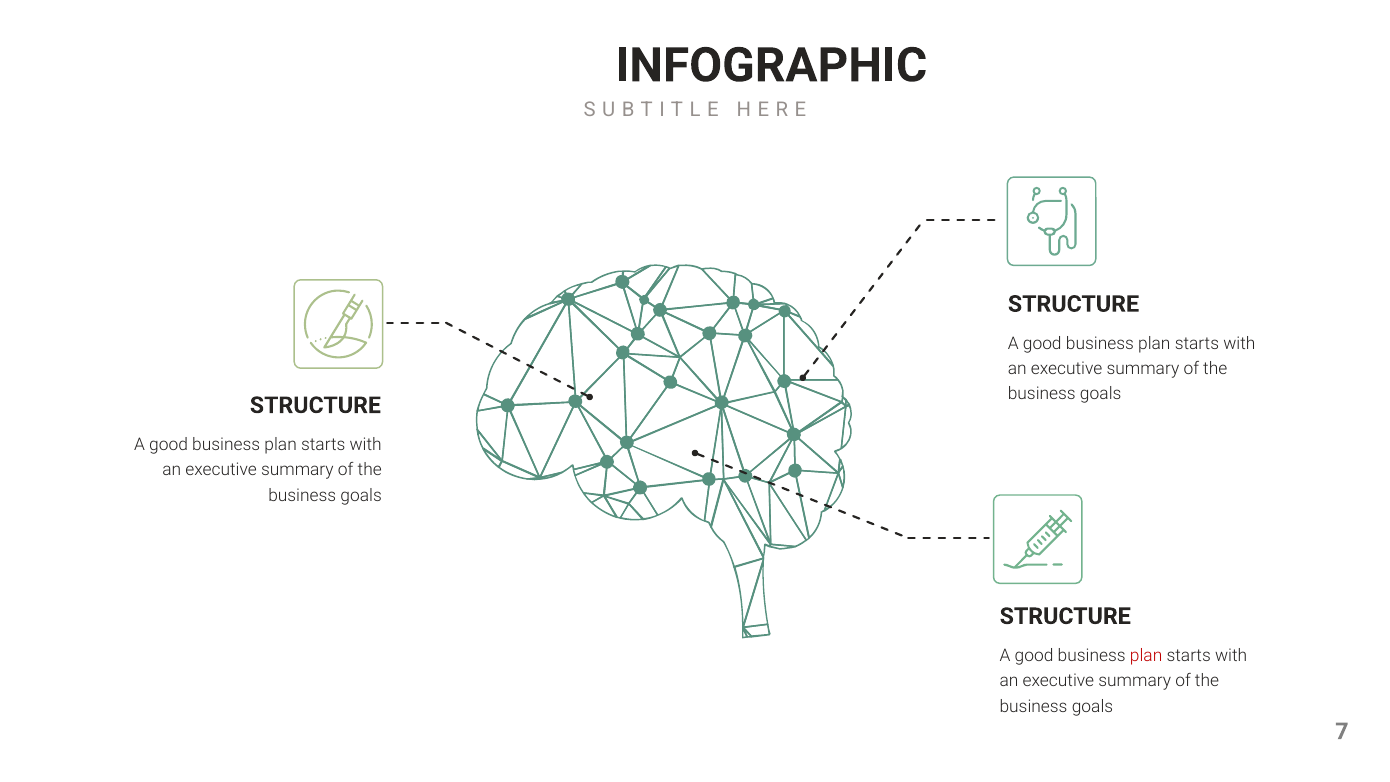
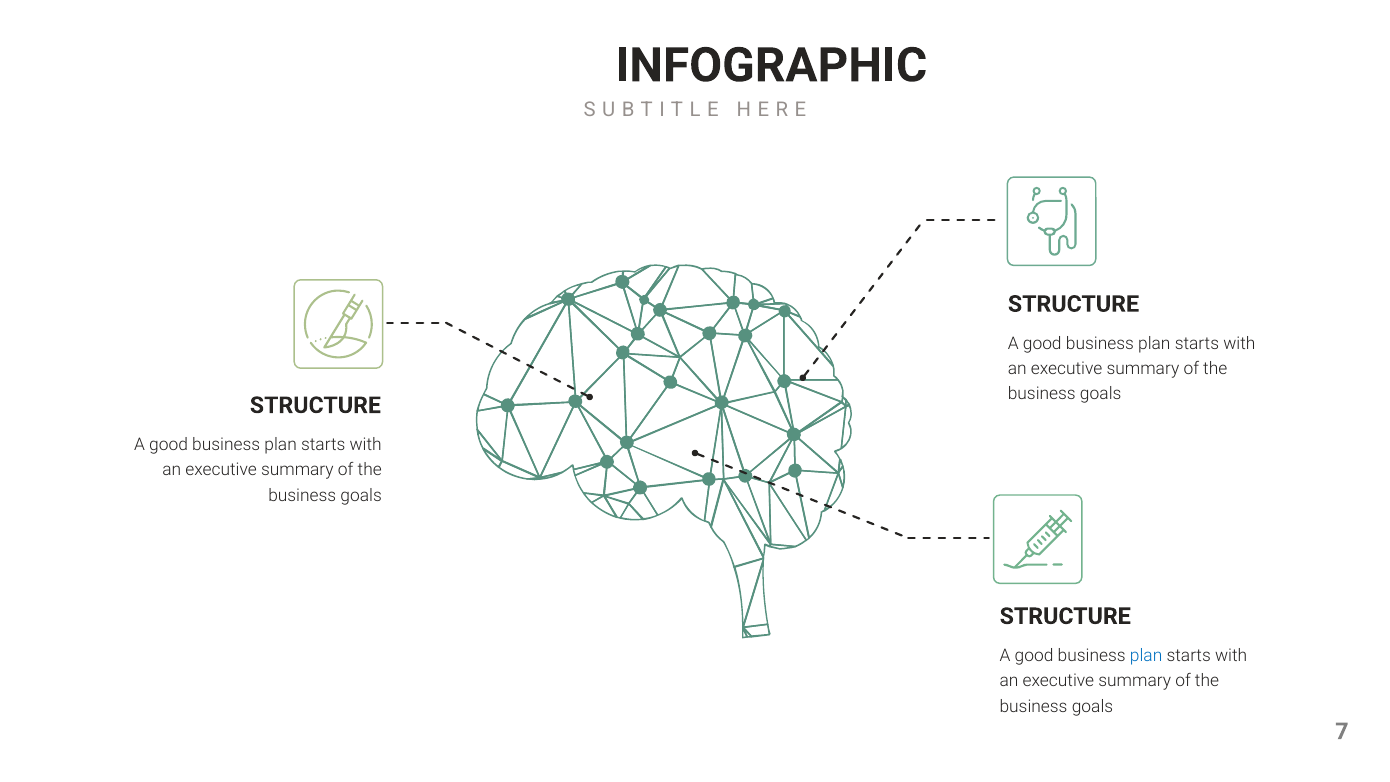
plan colour: red -> blue (1146, 656)
